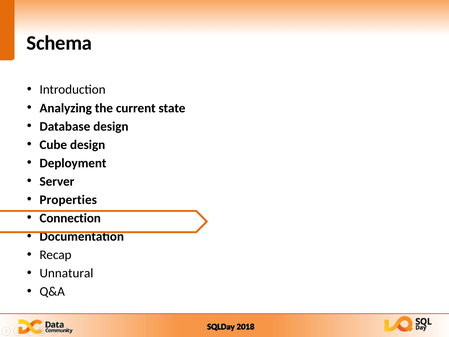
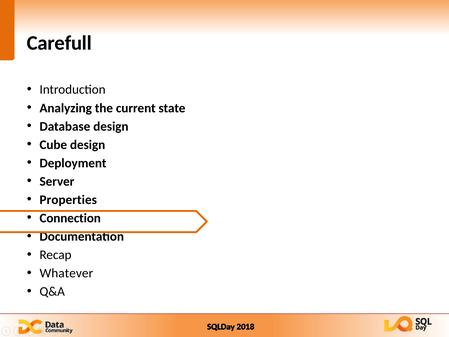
Schema: Schema -> Carefull (59, 43)
Unnatural: Unnatural -> Whatever (66, 273)
